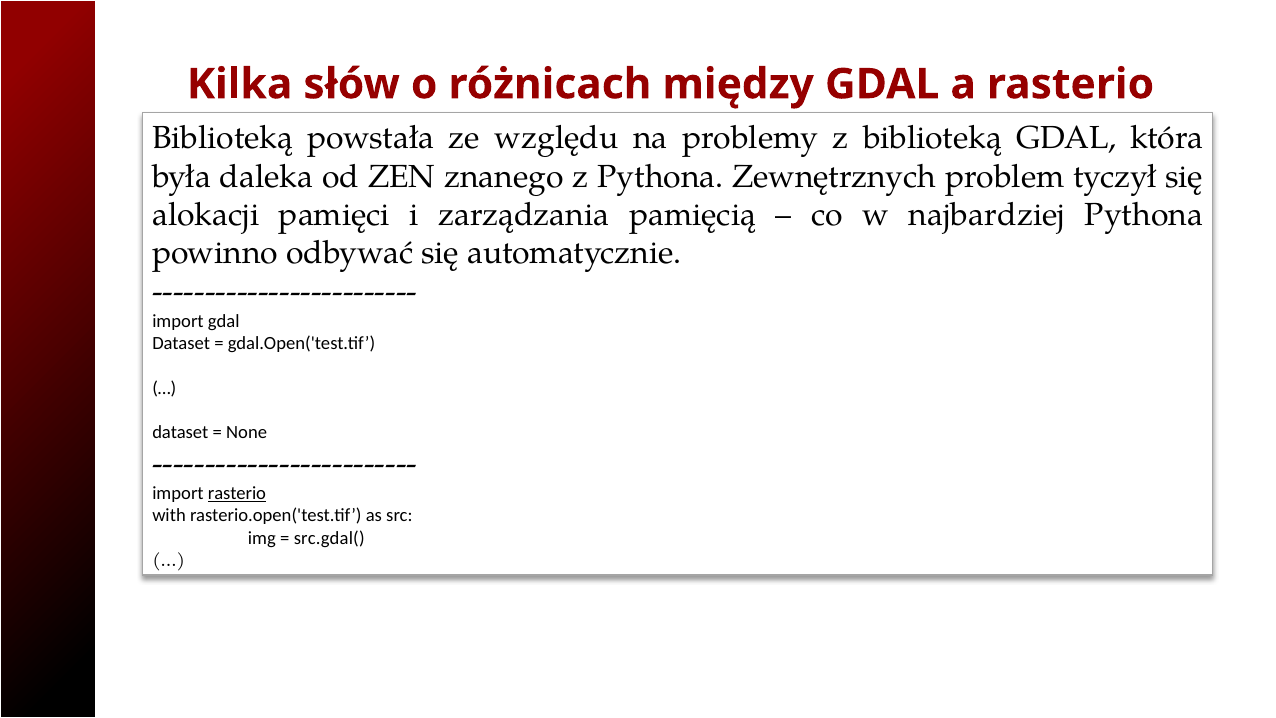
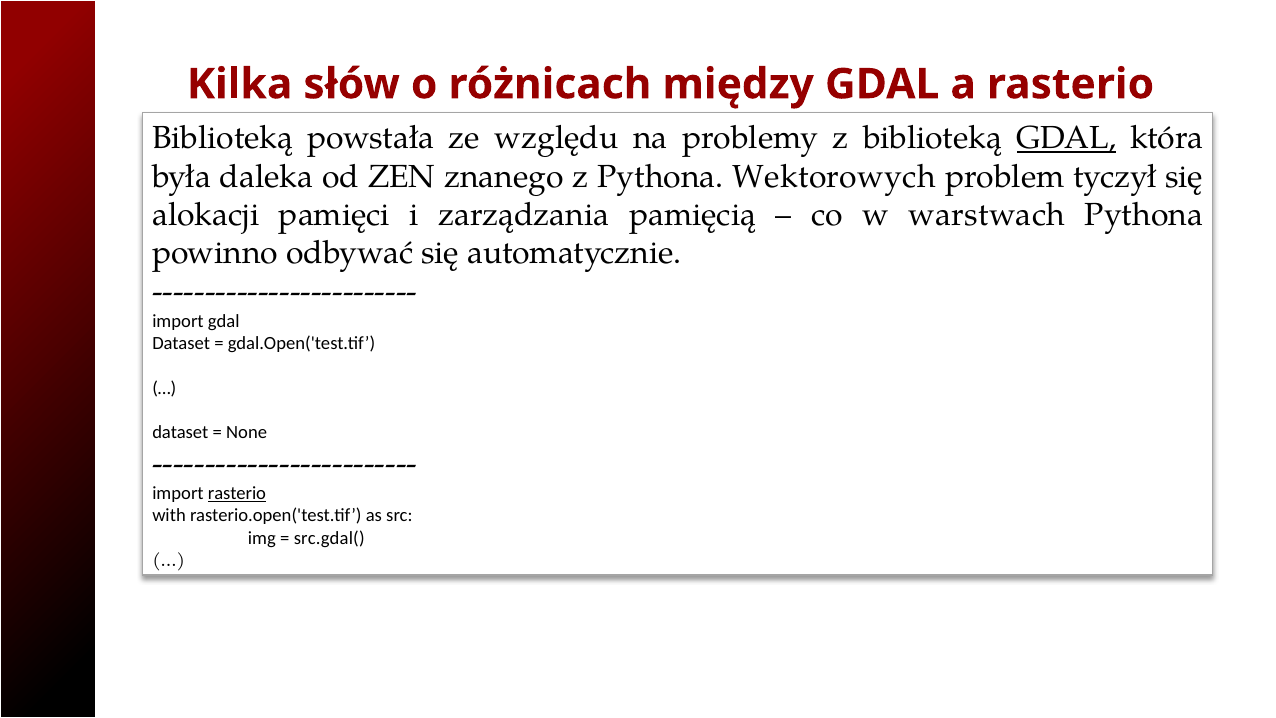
GDAL underline: none -> present (1066, 138)
Zewnętrznych: Zewnętrznych -> Wektorowych (834, 177)
najbardziej: najbardziej -> warstwach (987, 215)
